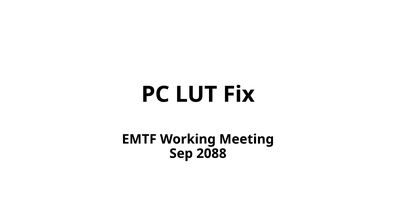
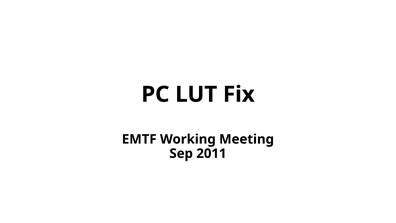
2088: 2088 -> 2011 (211, 153)
